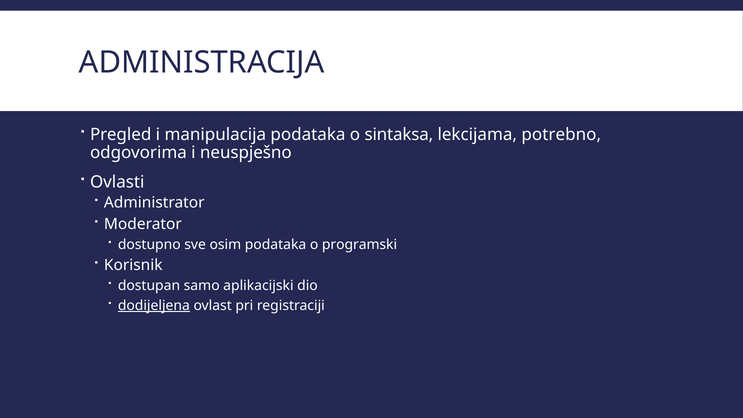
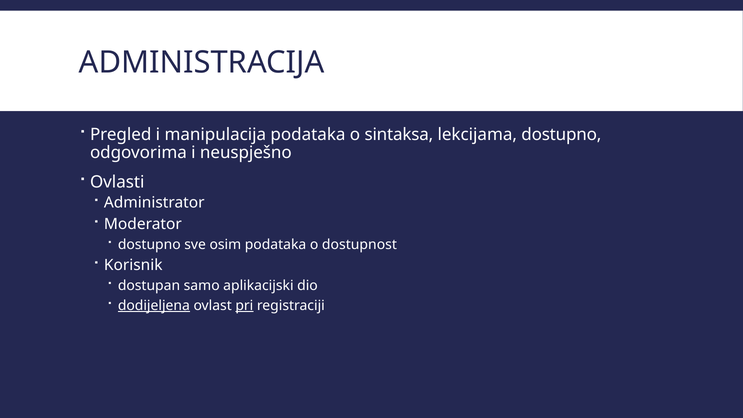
lekcijama potrebno: potrebno -> dostupno (561, 134)
programski: programski -> dostupnost (359, 245)
pri underline: none -> present (244, 305)
